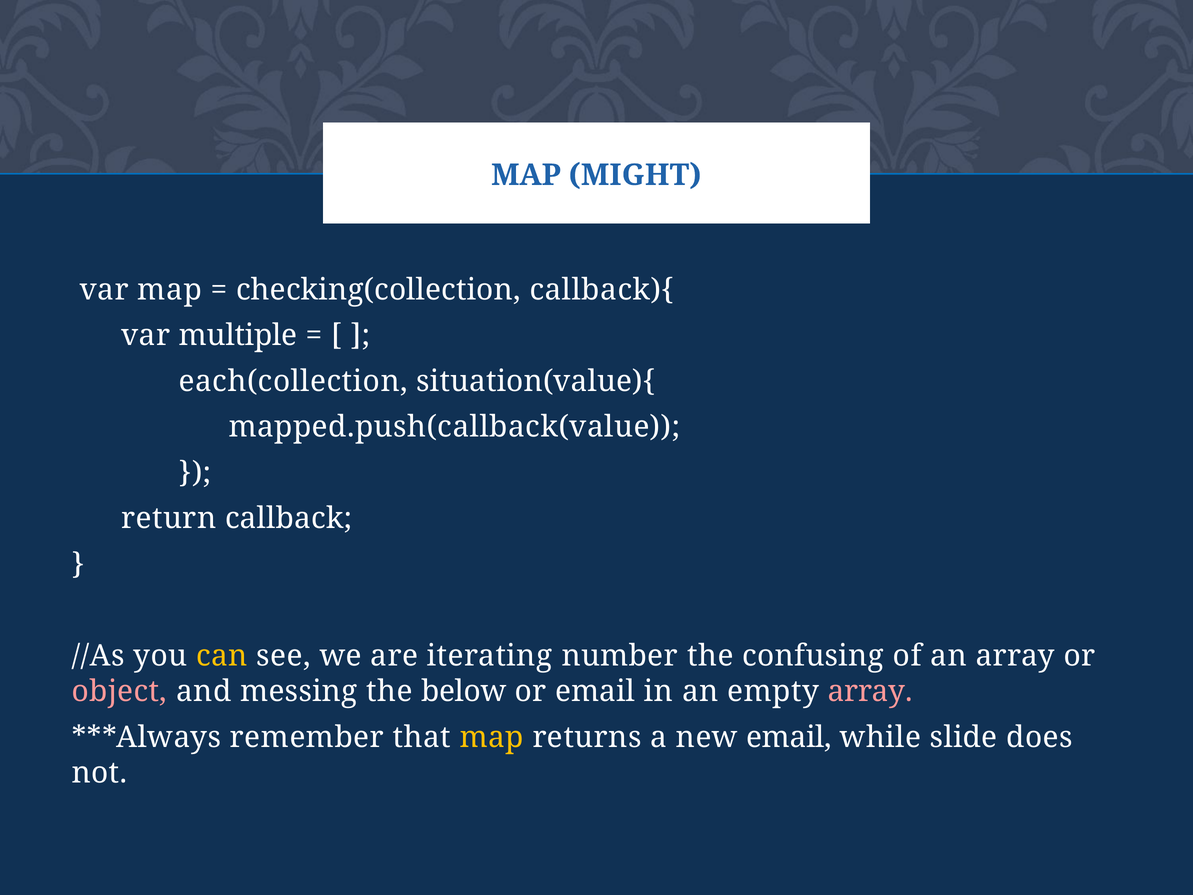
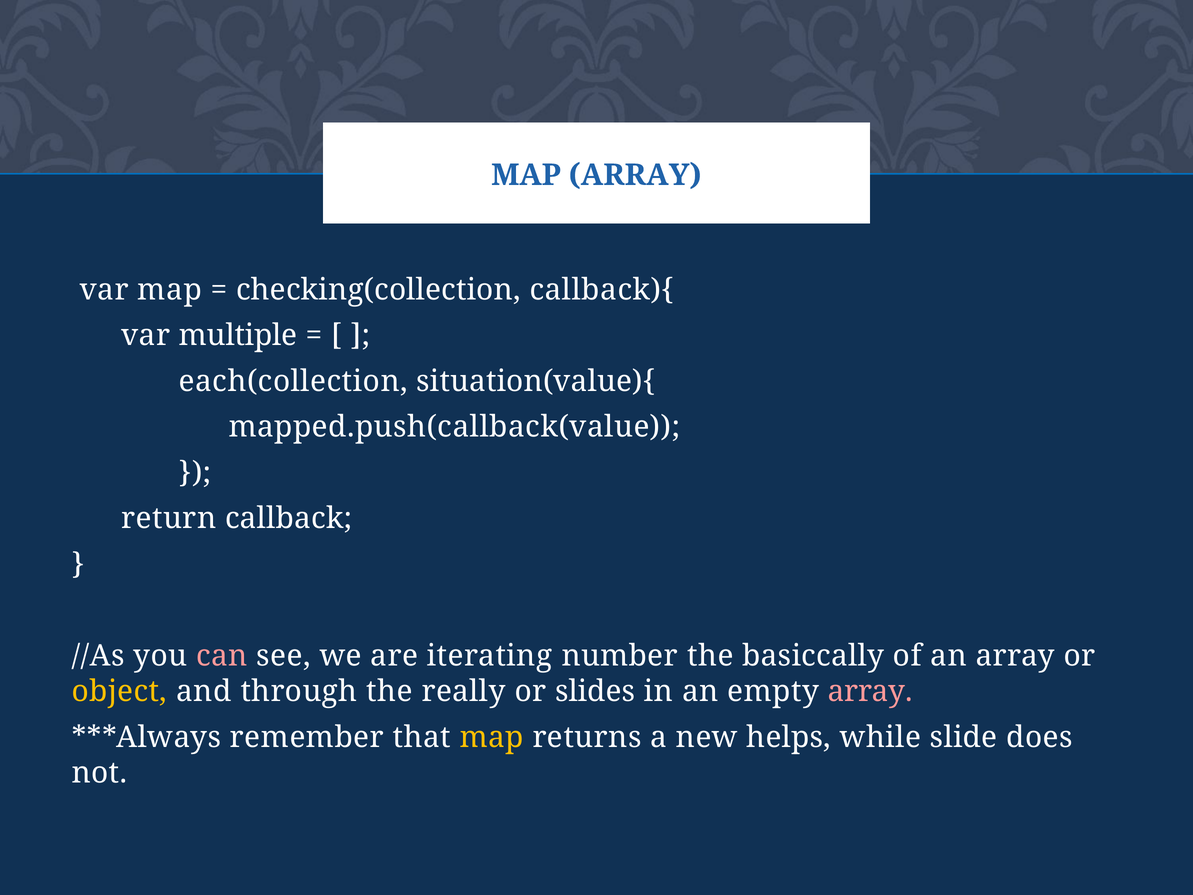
MAP MIGHT: MIGHT -> ARRAY (635, 175)
can colour: yellow -> pink (222, 656)
confusing: confusing -> basiccally (813, 656)
object colour: pink -> yellow (119, 691)
messing: messing -> through (299, 691)
below: below -> really (464, 691)
or email: email -> slides (595, 691)
new email: email -> helps (789, 737)
